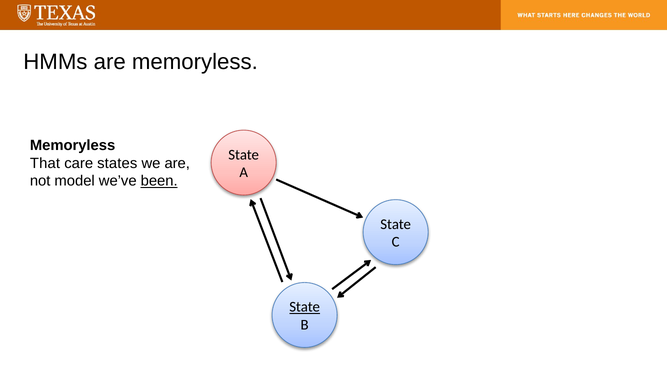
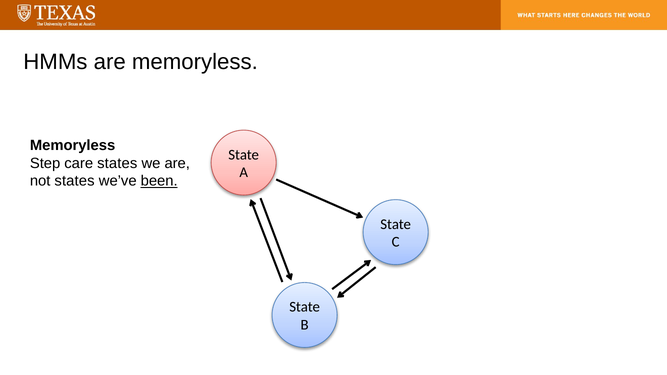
That: That -> Step (45, 163)
not model: model -> states (75, 181)
State underline: present -> none (305, 307)
